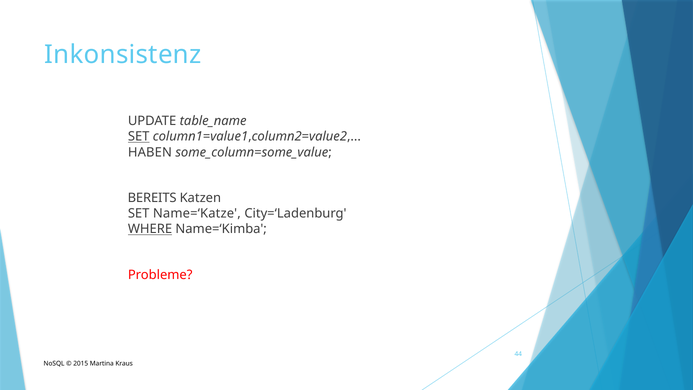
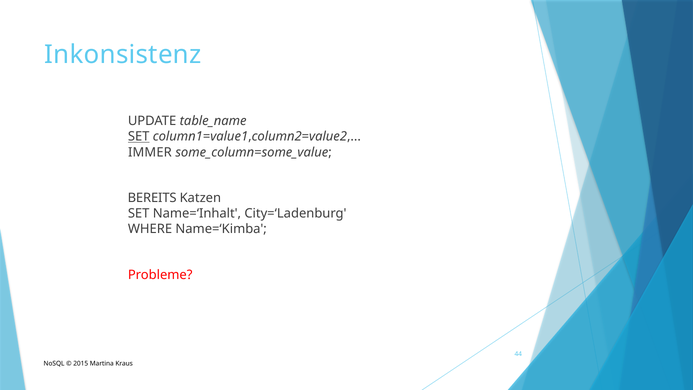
HABEN: HABEN -> IMMER (150, 152)
Name=‘Katze: Name=‘Katze -> Name=‘Inhalt (197, 213)
WHERE underline: present -> none (150, 229)
